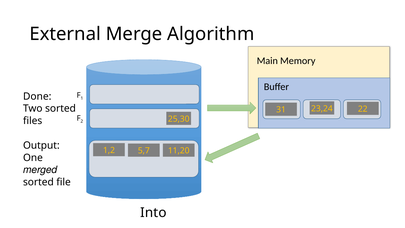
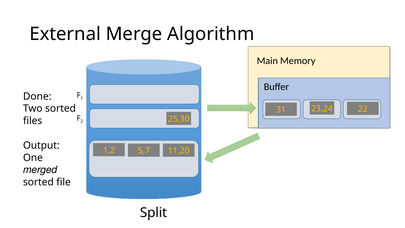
Into: Into -> Split (153, 213)
